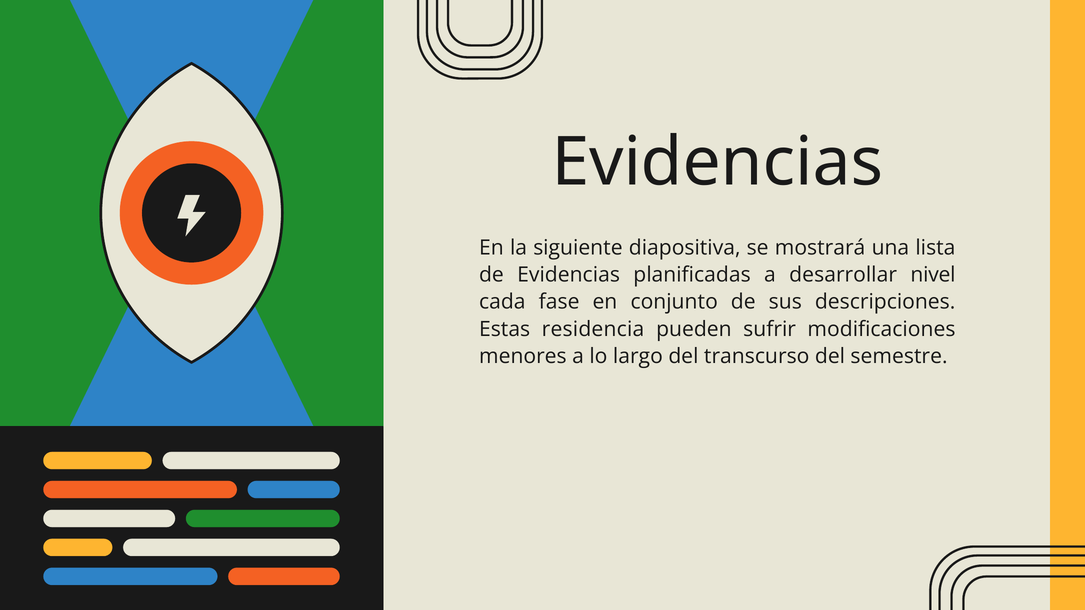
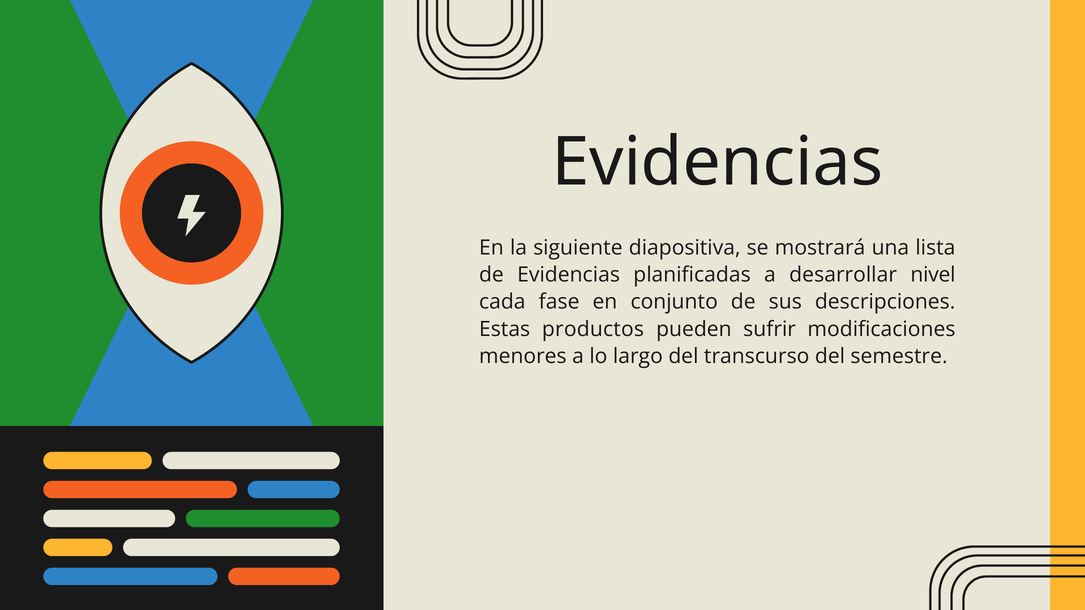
residencia: residencia -> productos (593, 329)
